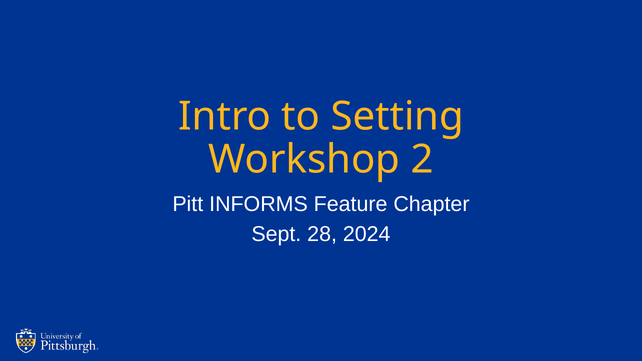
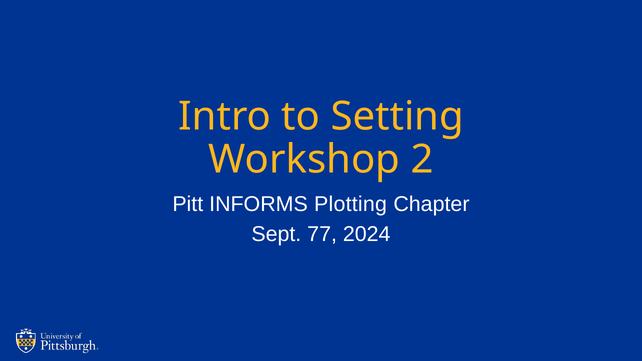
Feature: Feature -> Plotting (351, 204)
28: 28 -> 77 (322, 234)
